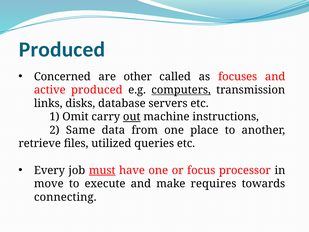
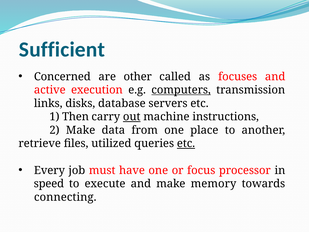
Produced: Produced -> Sufficient (62, 49)
active produced: produced -> execution (97, 90)
Omit: Omit -> Then (76, 117)
2 Same: Same -> Make (81, 130)
etc underline: none -> present (186, 143)
must underline: present -> none (102, 170)
move: move -> speed (49, 184)
requires: requires -> memory (214, 184)
